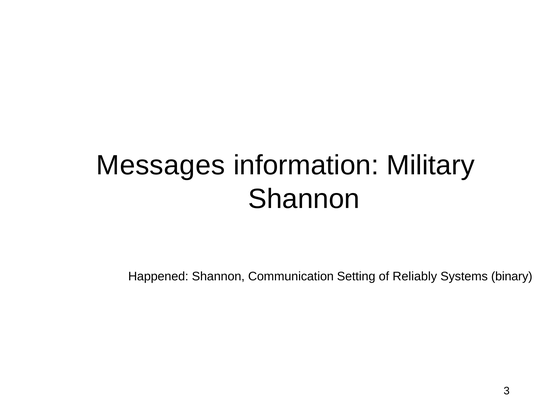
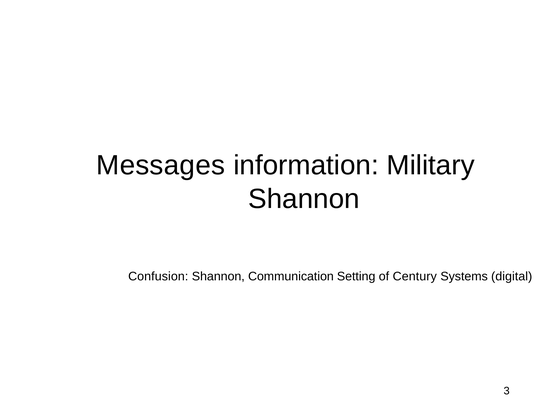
Happened: Happened -> Confusion (158, 276)
Reliably: Reliably -> Century (415, 276)
binary: binary -> digital (512, 276)
